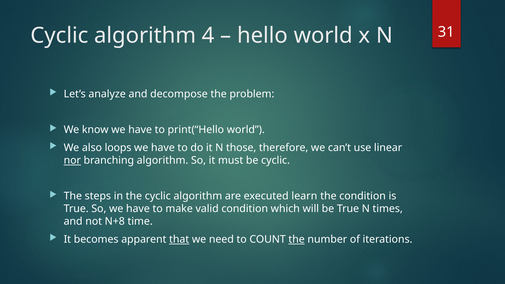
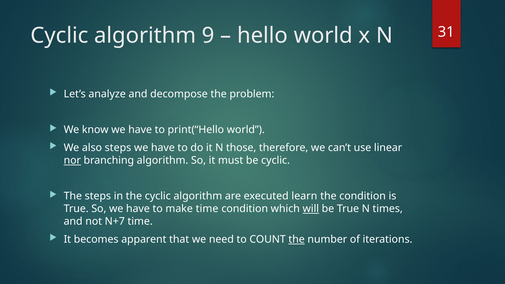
4: 4 -> 9 (208, 35)
also loops: loops -> steps (118, 148)
make valid: valid -> time (207, 209)
will underline: none -> present (311, 209)
N+8: N+8 -> N+7 (115, 221)
that underline: present -> none (179, 239)
